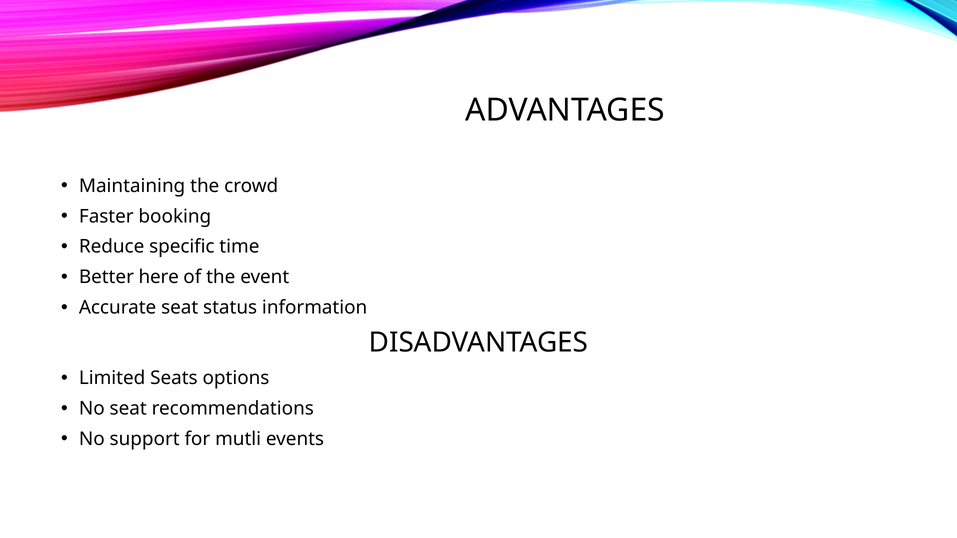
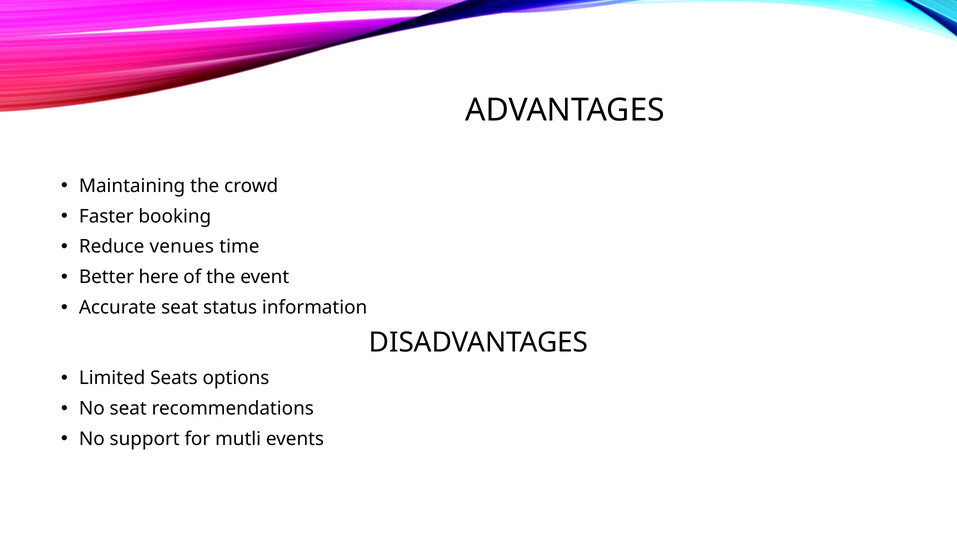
specific: specific -> venues (182, 247)
